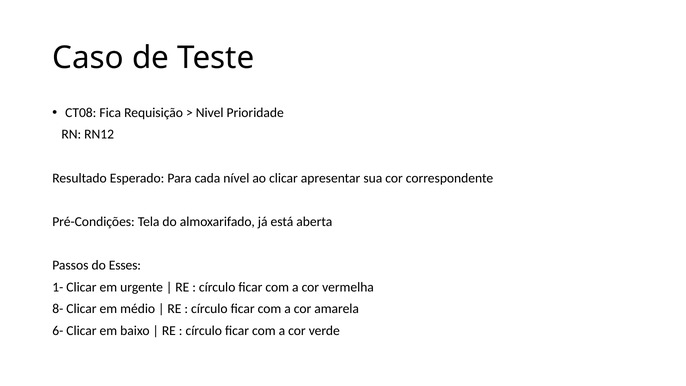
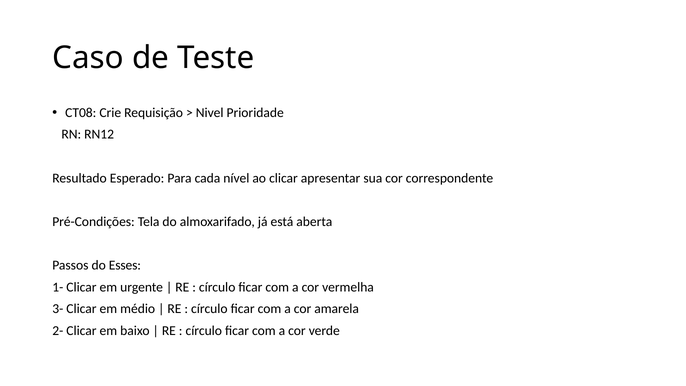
Fica: Fica -> Crie (110, 113)
8-: 8- -> 3- (58, 309)
6-: 6- -> 2- (58, 331)
